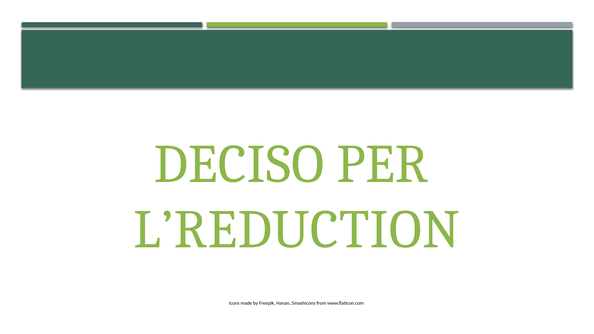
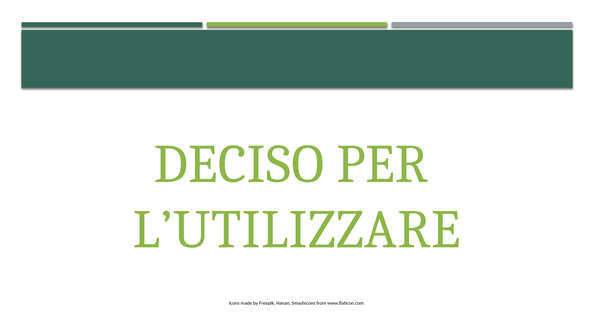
L’REDUCTION: L’REDUCTION -> L’UTILIZZARE (297, 230)
